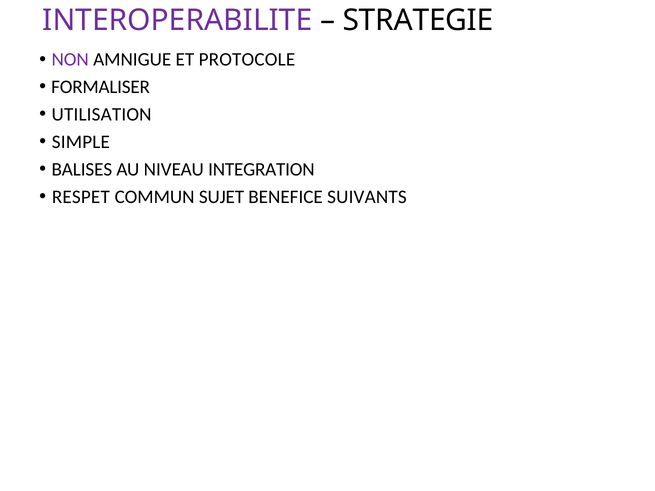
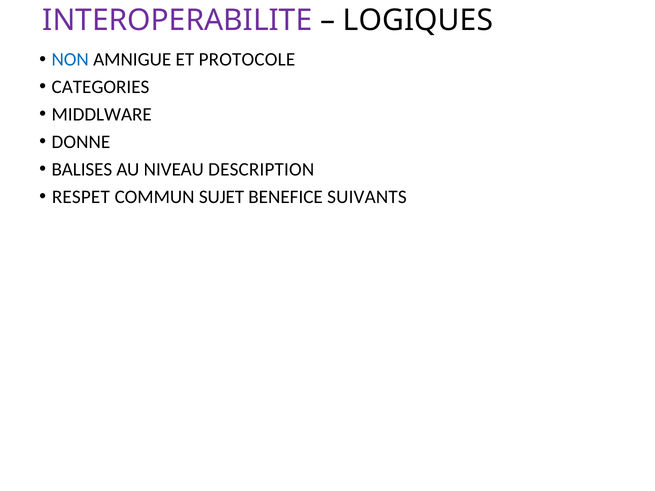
STRATEGIE: STRATEGIE -> LOGIQUES (418, 20)
NON colour: purple -> blue (70, 60)
FORMALISER: FORMALISER -> CATEGORIES (100, 87)
UTILISATION: UTILISATION -> MIDDLWARE (102, 114)
SIMPLE: SIMPLE -> DONNE (81, 142)
INTEGRATION: INTEGRATION -> DESCRIPTION (261, 169)
